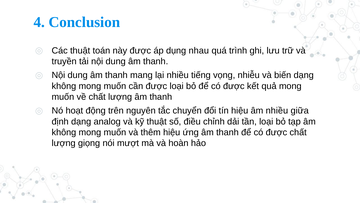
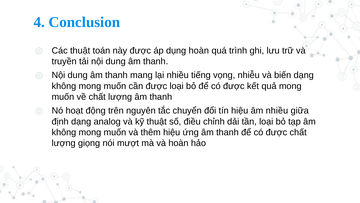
dụng nhau: nhau -> hoàn (199, 50)
